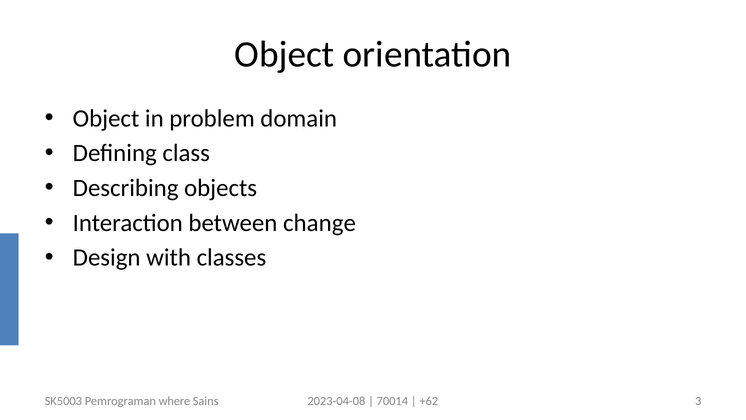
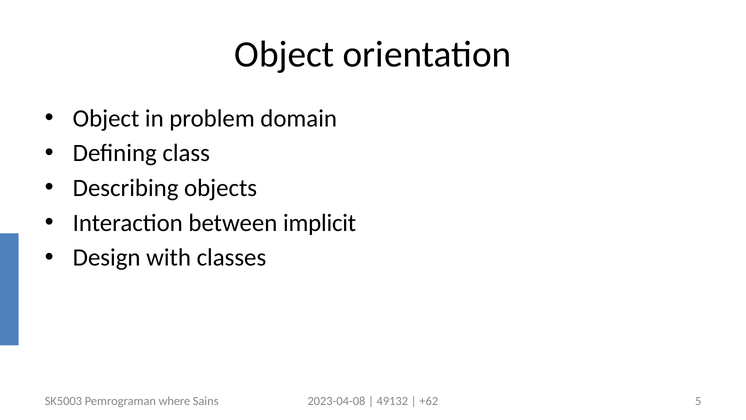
change: change -> implicit (320, 223)
70014: 70014 -> 49132 (392, 401)
3: 3 -> 5 (698, 401)
